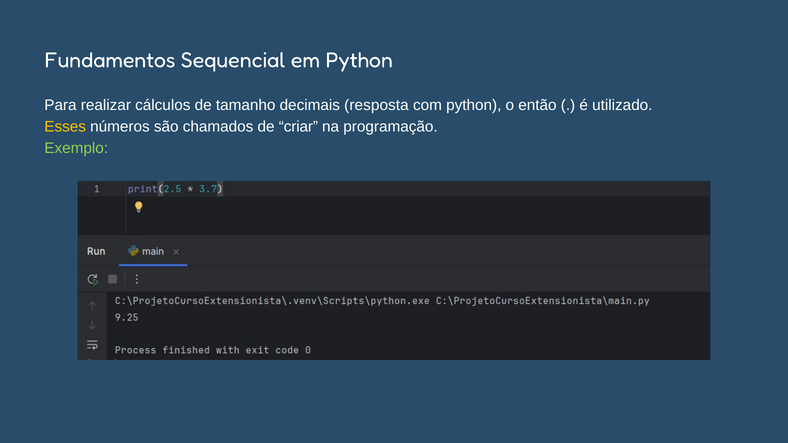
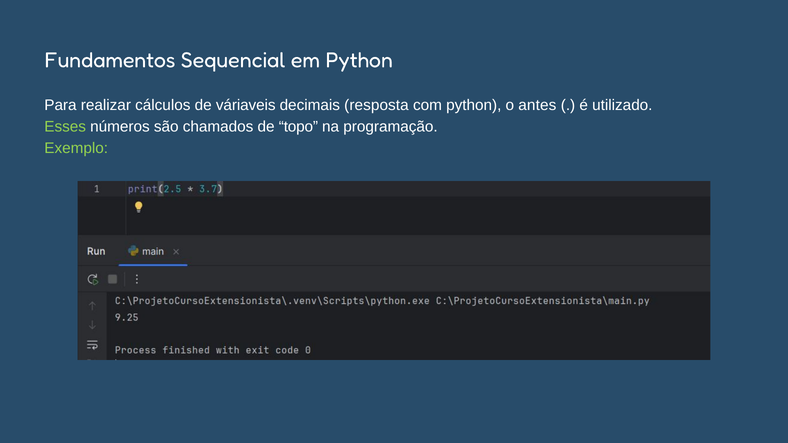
tamanho: tamanho -> váriaveis (246, 105)
então: então -> antes (537, 105)
Esses colour: yellow -> light green (65, 127)
criar: criar -> topo (298, 127)
